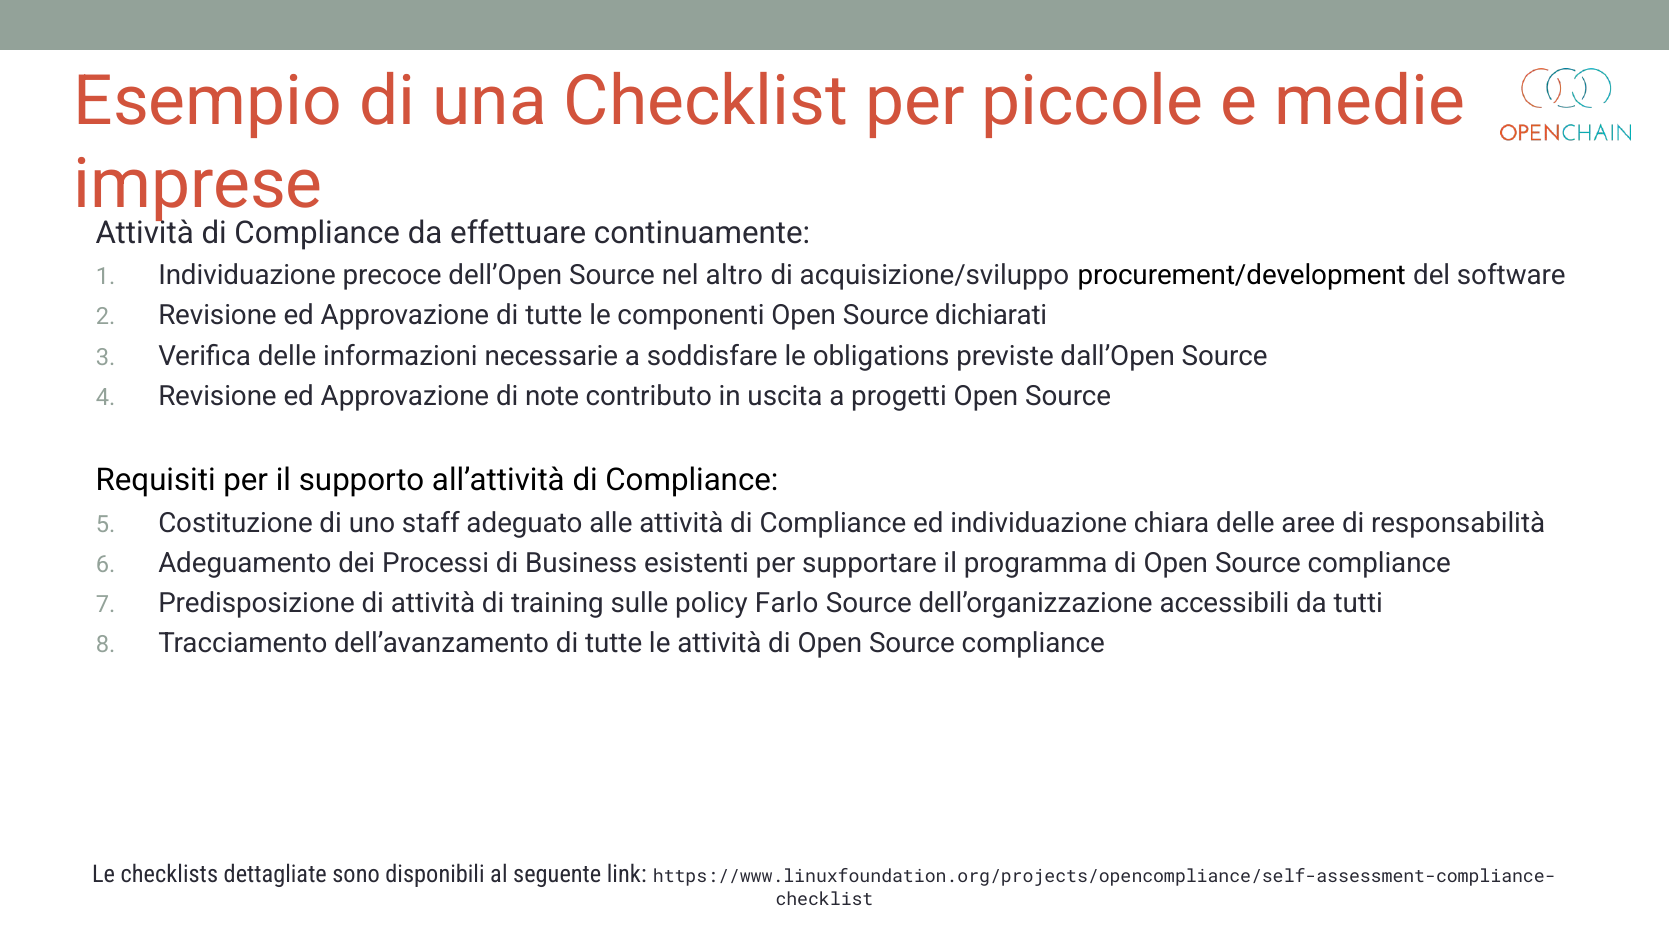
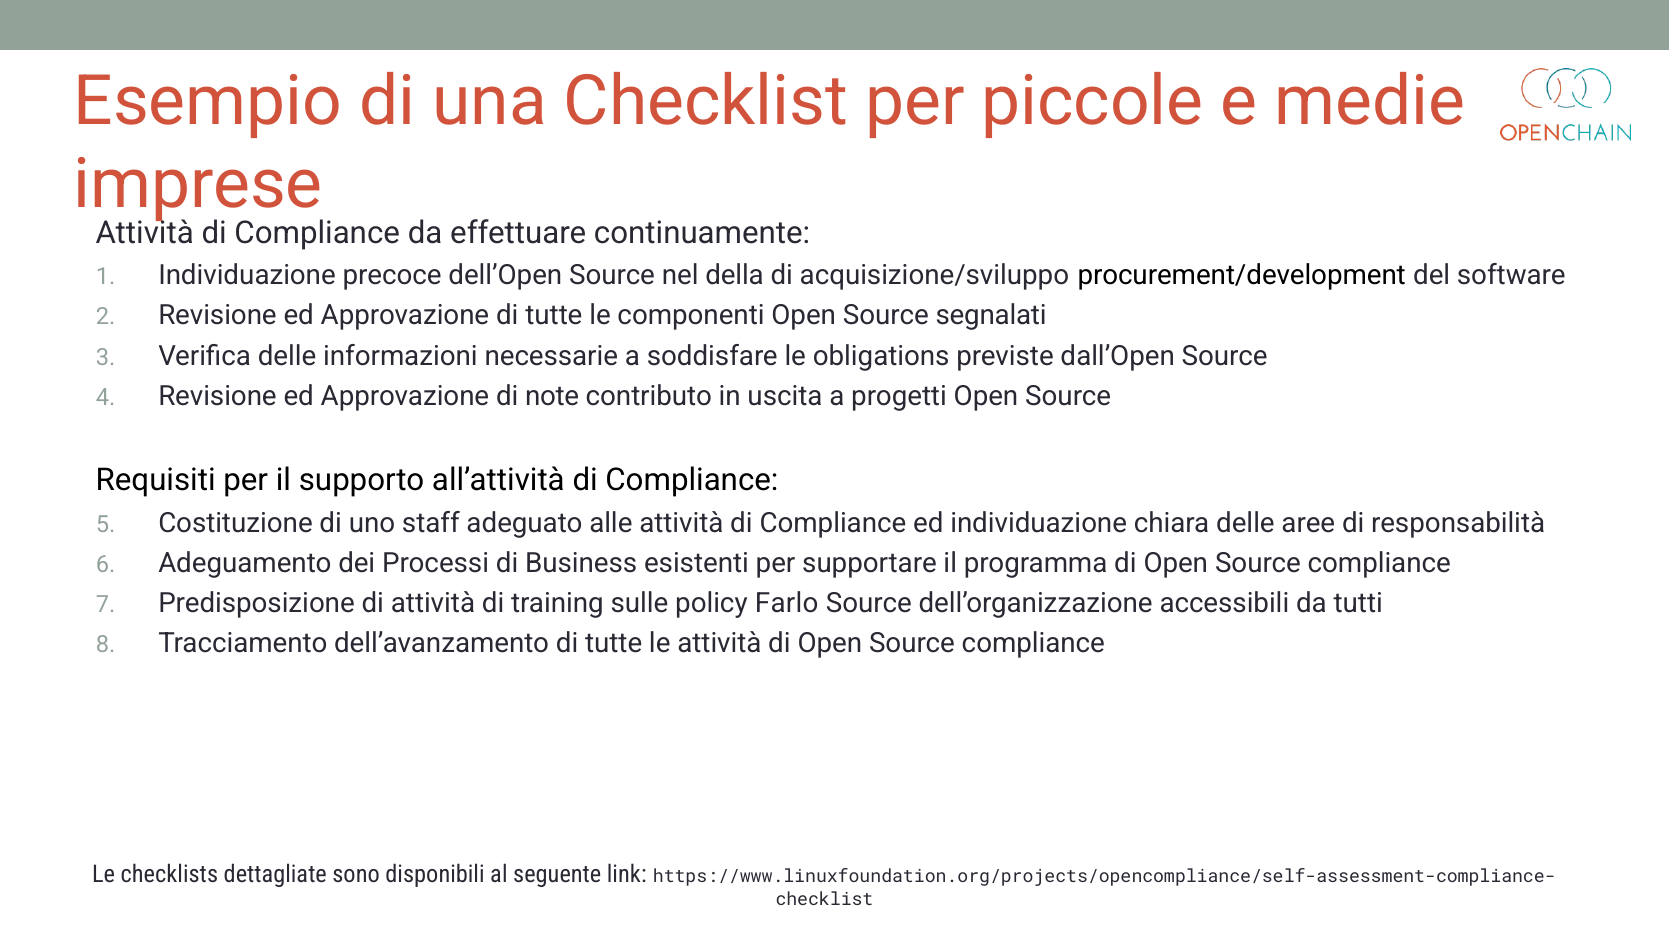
altro: altro -> della (735, 275)
dichiarati: dichiarati -> segnalati (991, 316)
